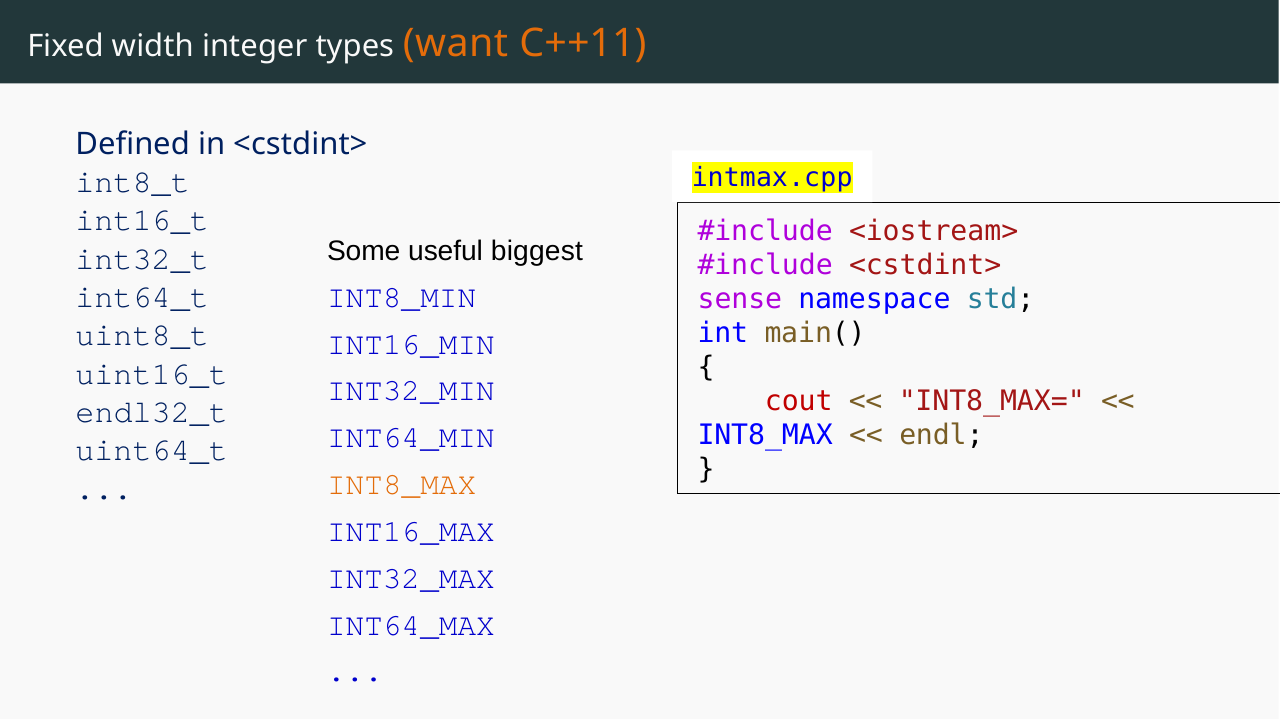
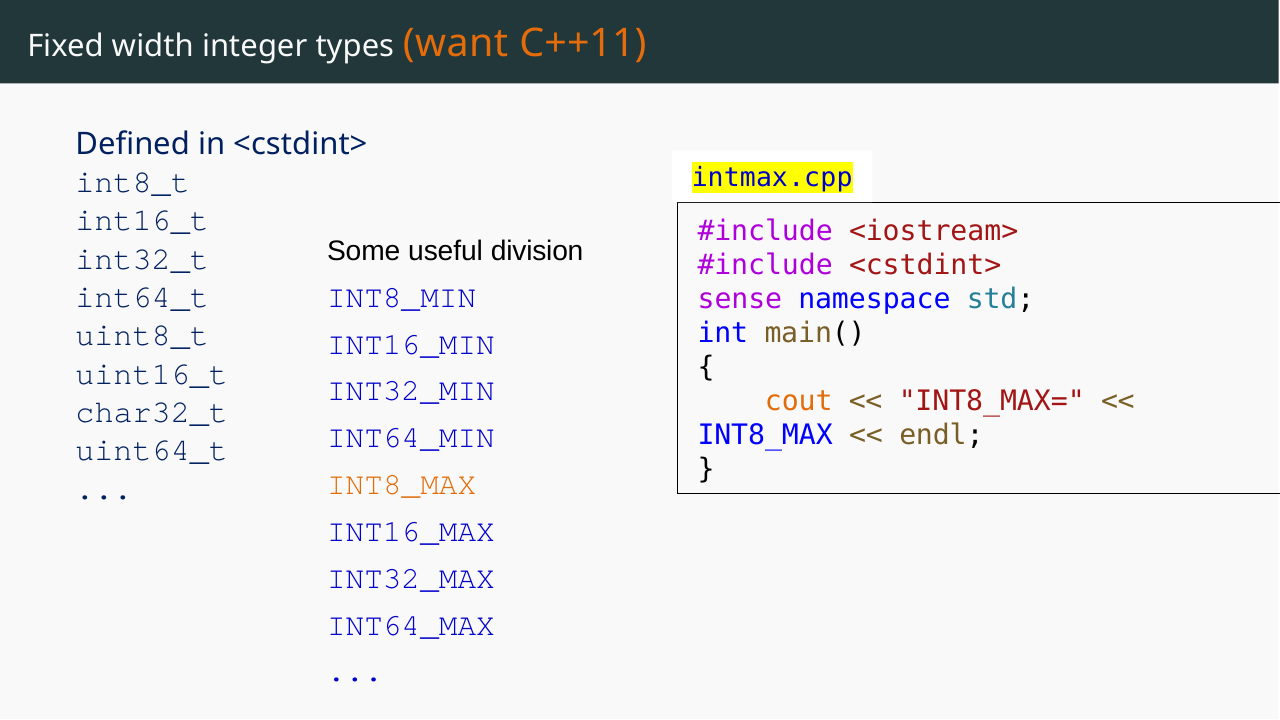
biggest: biggest -> division (537, 252)
cout colour: red -> orange (799, 401)
endl32_t: endl32_t -> char32_t (152, 412)
